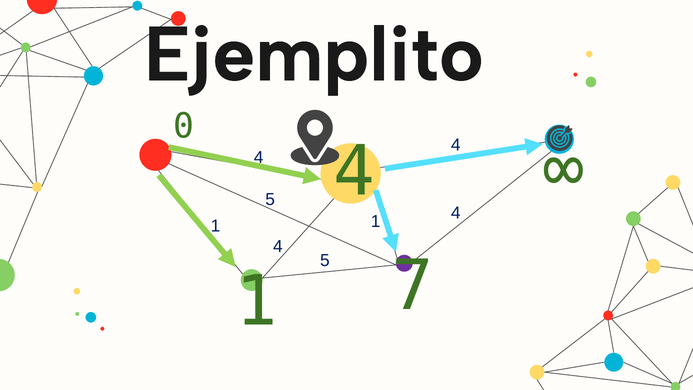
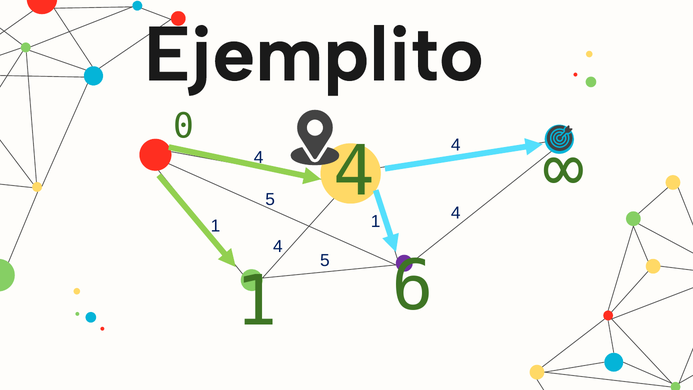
7: 7 -> 6 (413, 286)
